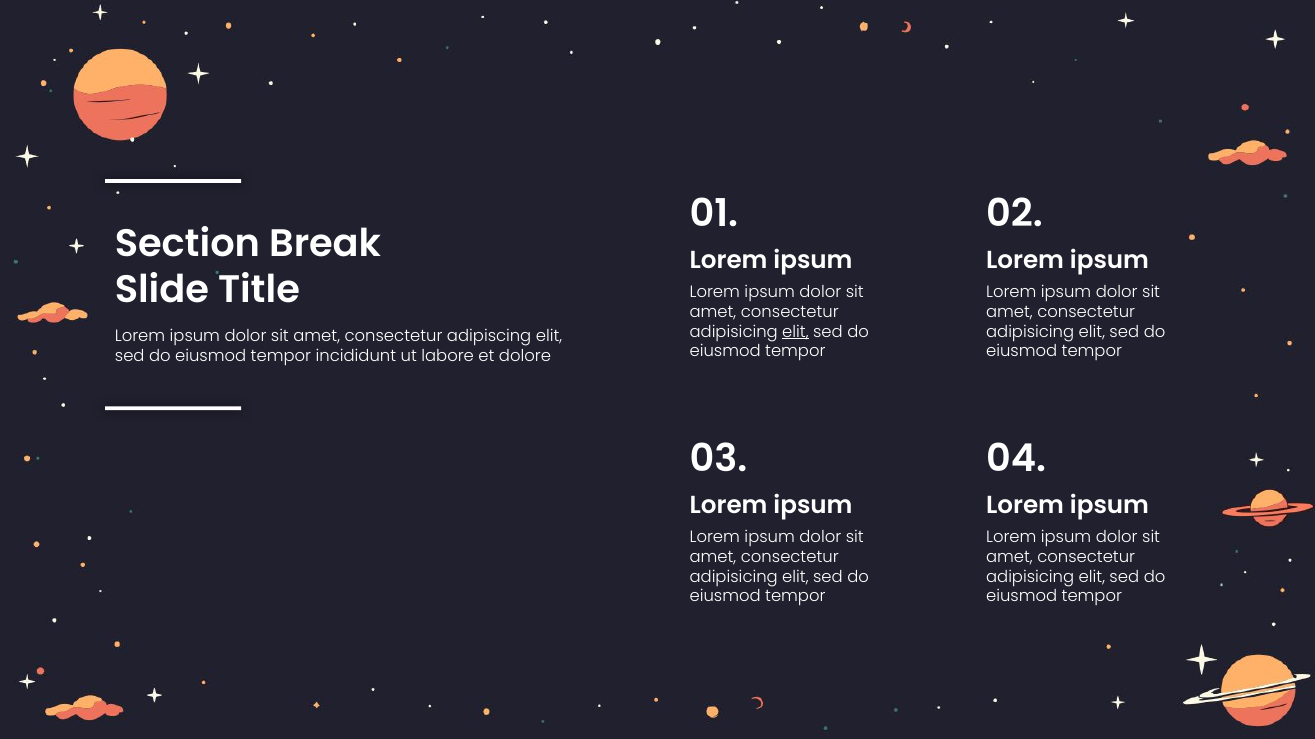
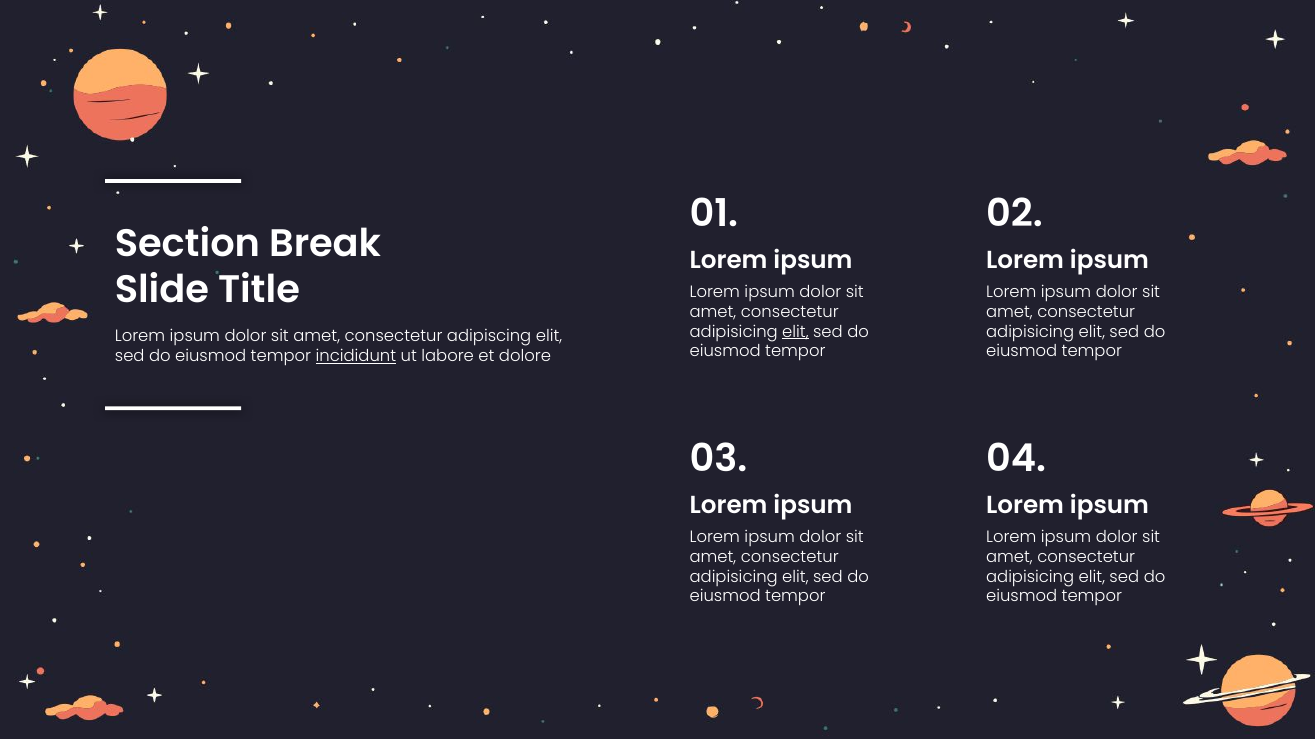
incididunt underline: none -> present (356, 356)
